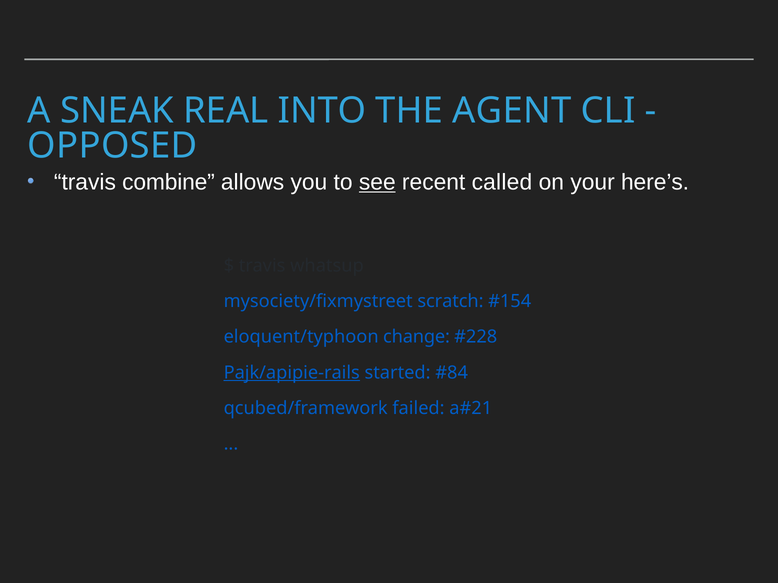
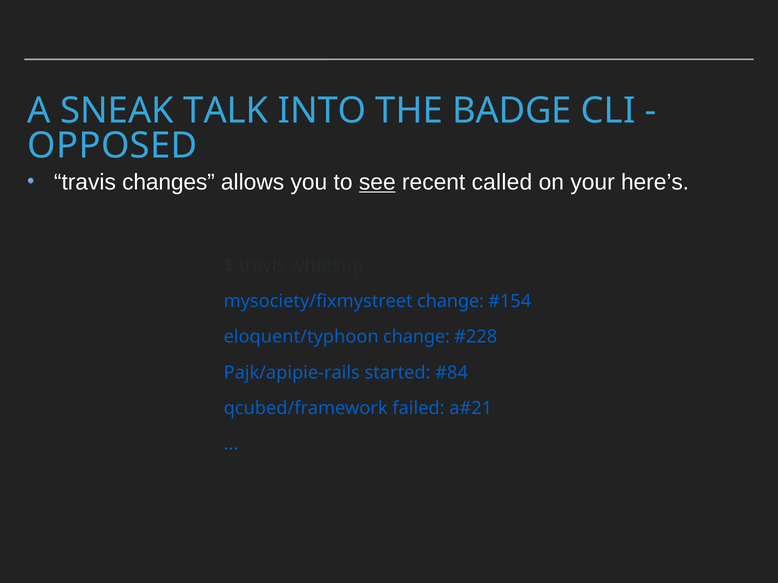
REAL: REAL -> TALK (226, 111)
AGENT: AGENT -> BADGE (512, 111)
combine: combine -> changes (168, 182)
mysociety/fixmystreet scratch: scratch -> change (451, 301)
Pajk/apipie-rails underline: present -> none (292, 373)
